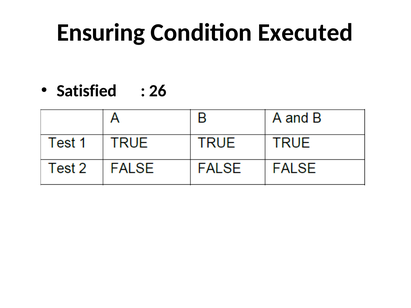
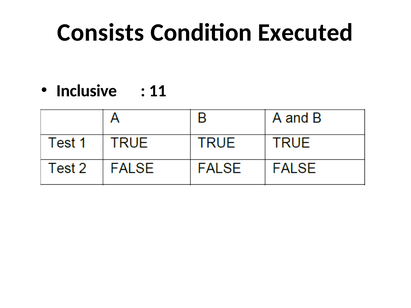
Ensuring: Ensuring -> Consists (101, 33)
Satisfied: Satisfied -> Inclusive (87, 91)
26: 26 -> 11 (158, 91)
